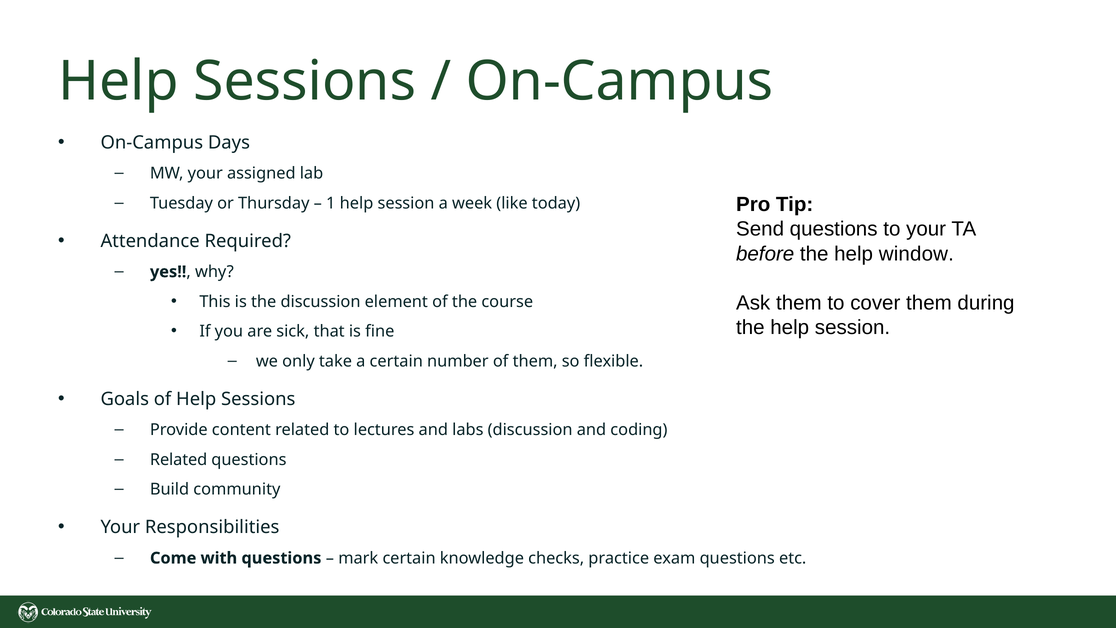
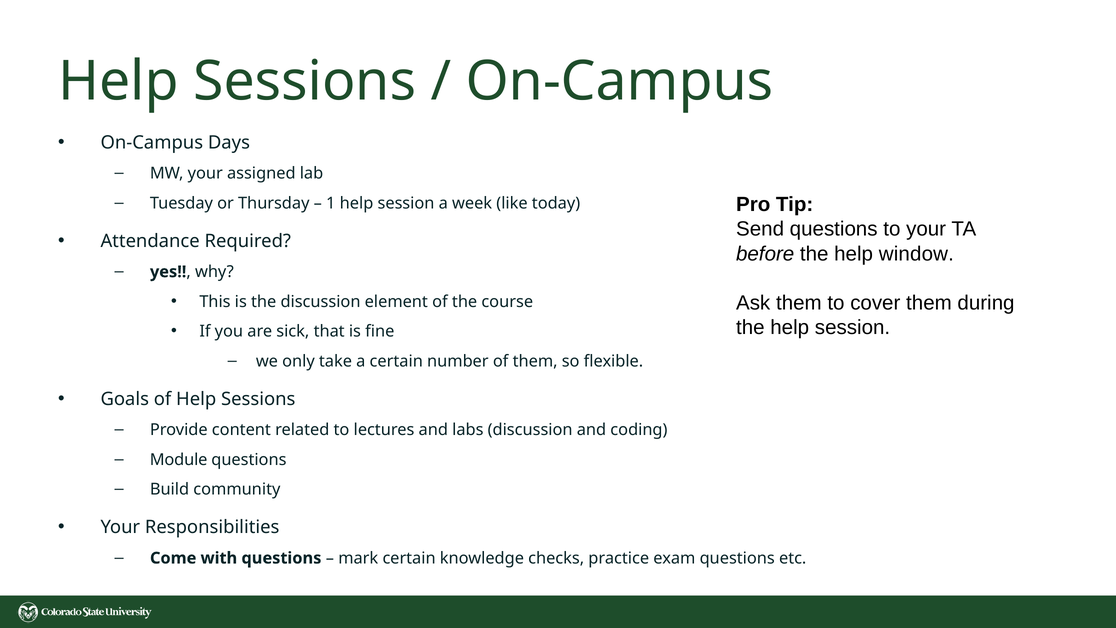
Related: Related -> Module (179, 459)
